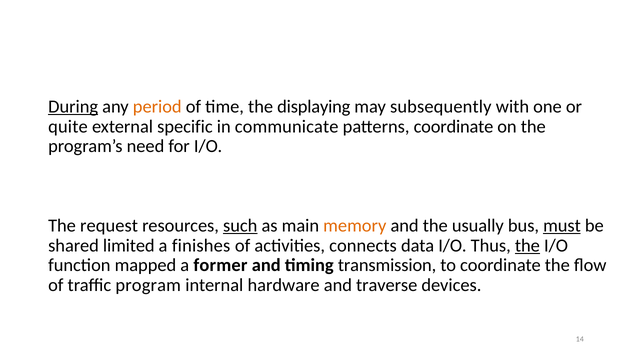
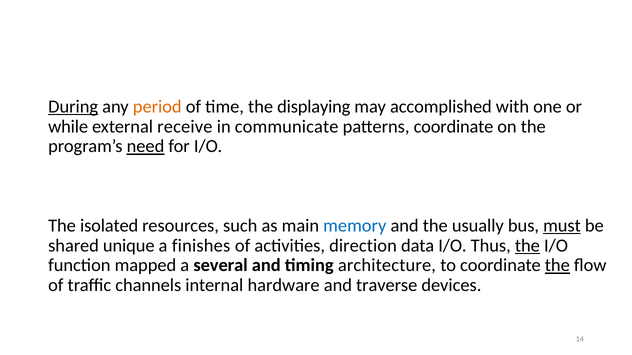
subsequently: subsequently -> accomplished (441, 107)
quite: quite -> while (68, 127)
specific: specific -> receive (185, 127)
need underline: none -> present (145, 147)
request: request -> isolated (109, 226)
such underline: present -> none (240, 226)
memory colour: orange -> blue (355, 226)
limited: limited -> unique (129, 246)
connects: connects -> direction (363, 246)
former: former -> several (221, 266)
transmission: transmission -> architecture (387, 266)
the underline: none -> present (557, 266)
program: program -> channels (148, 286)
